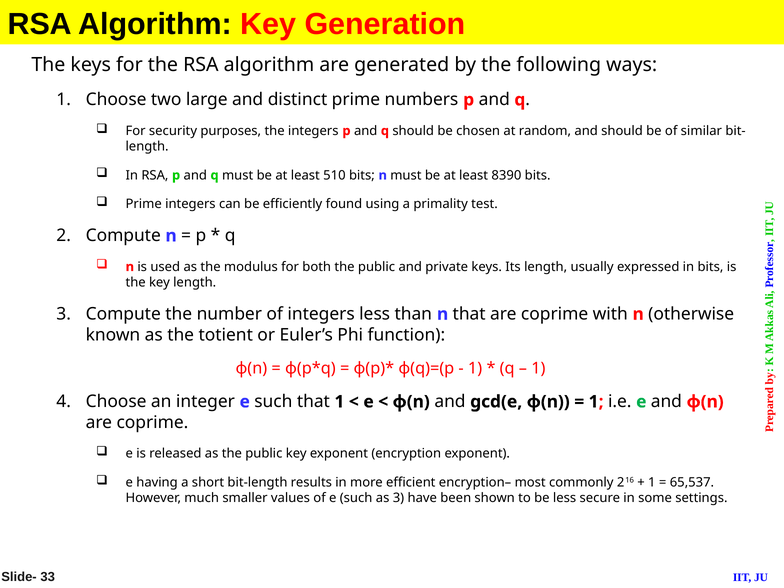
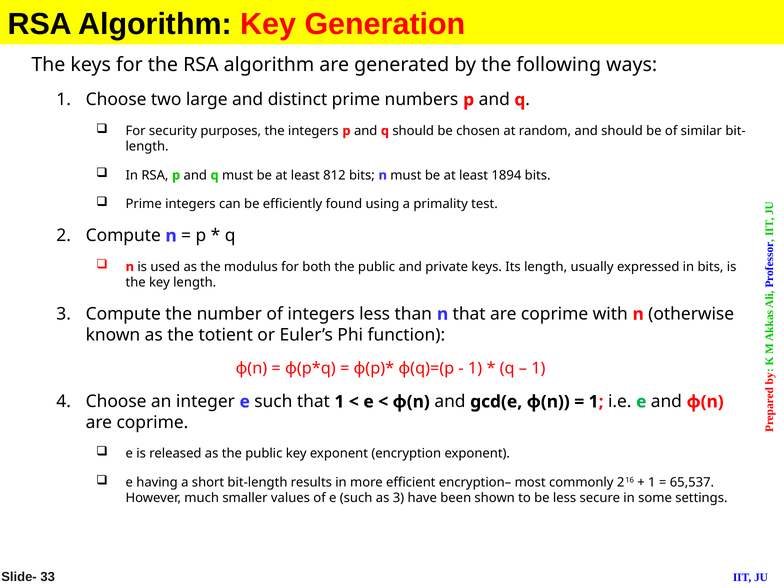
510: 510 -> 812 (334, 175)
8390: 8390 -> 1894 (506, 175)
